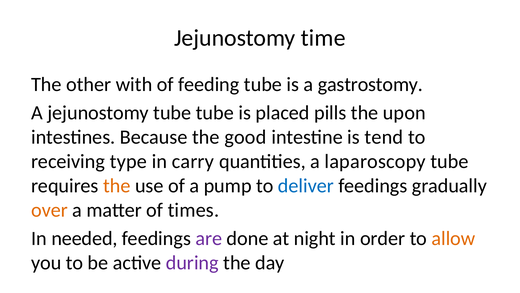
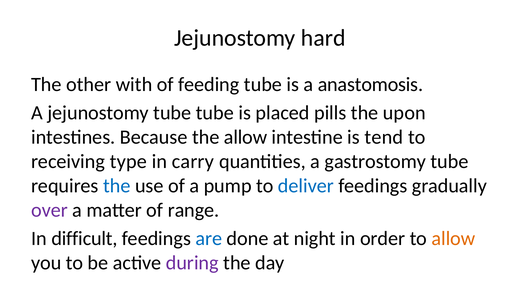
time: time -> hard (323, 38)
gastrostomy: gastrostomy -> anastomosis (370, 84)
the good: good -> allow (246, 137)
laparoscopy: laparoscopy -> gastrostomy (375, 161)
the colour: orange -> blue (117, 186)
over colour: orange -> purple (49, 210)
times: times -> range (194, 210)
needed: needed -> difficult (84, 238)
are colour: purple -> blue (209, 238)
